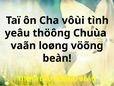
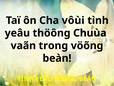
loøng: loøng -> trong (53, 45)
